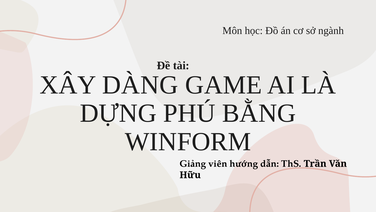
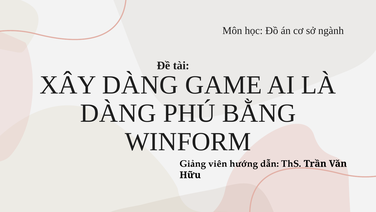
DỰNG: DỰNG -> DÀNG (118, 113)
